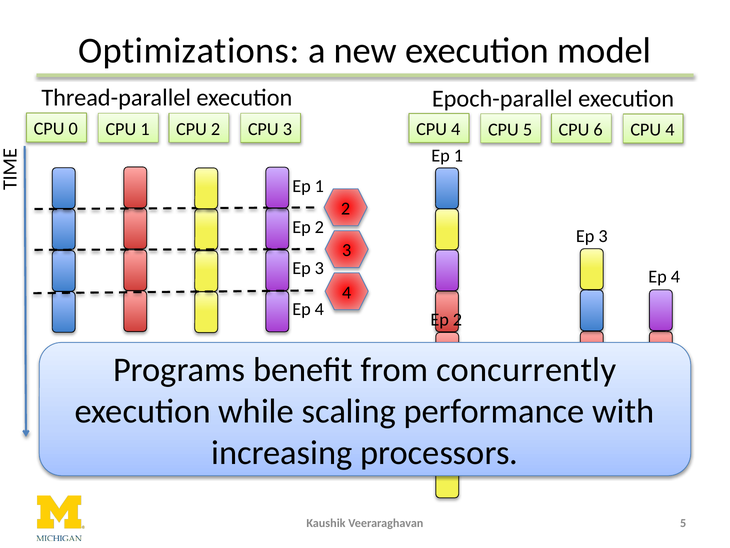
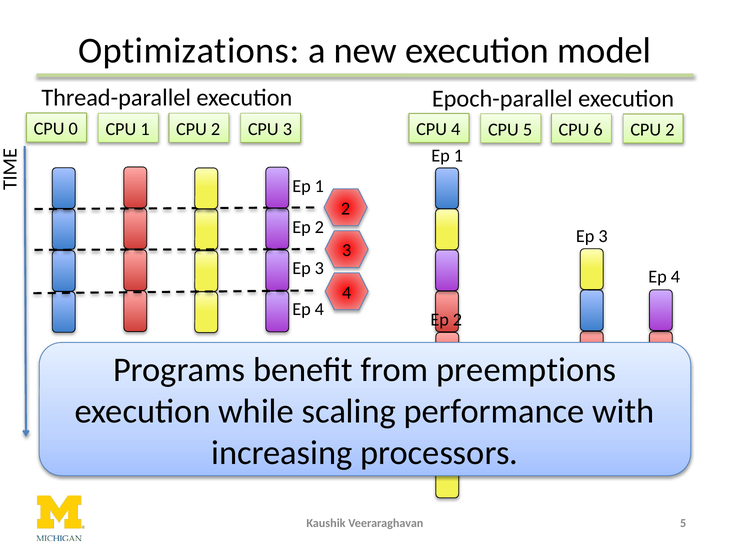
4 CPU 4: 4 -> 2 (670, 130)
concurrently: concurrently -> preemptions (526, 370)
